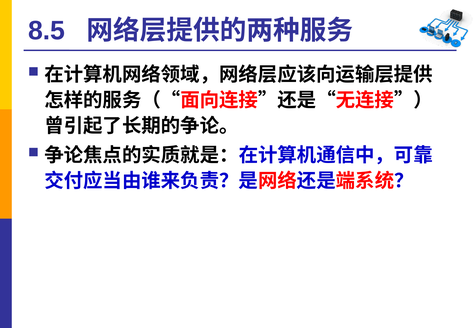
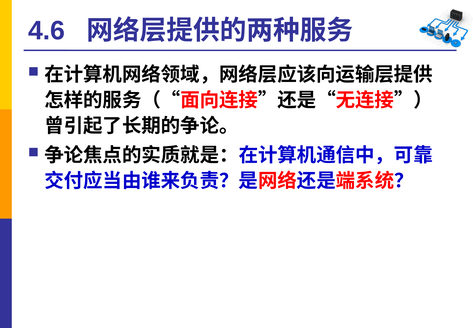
8.5: 8.5 -> 4.6 (47, 30)
